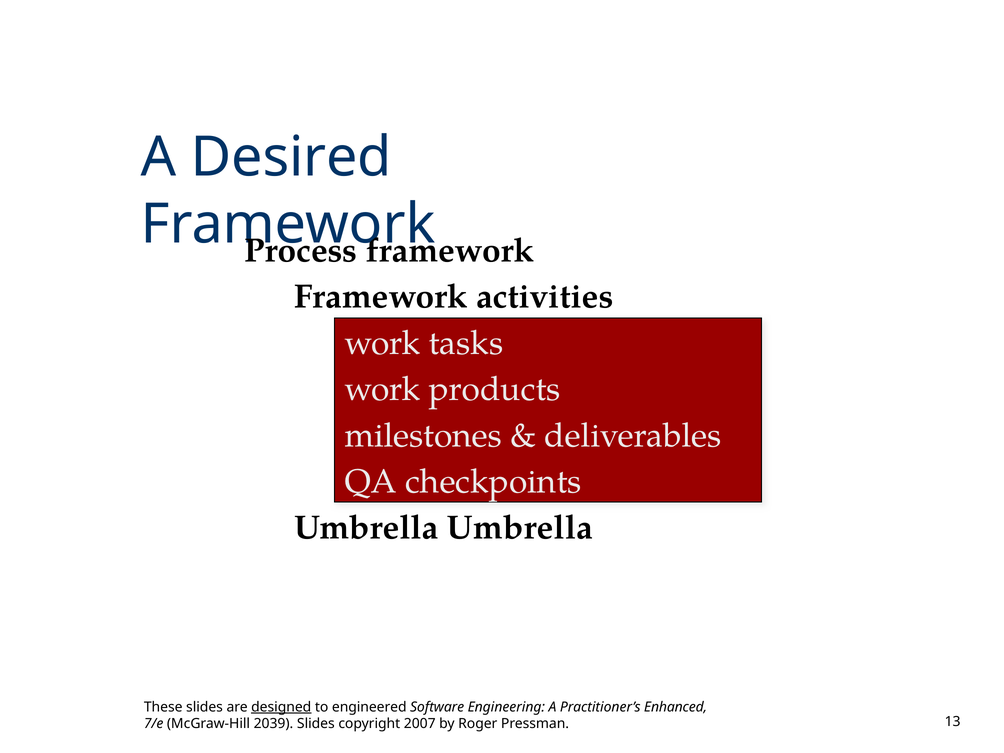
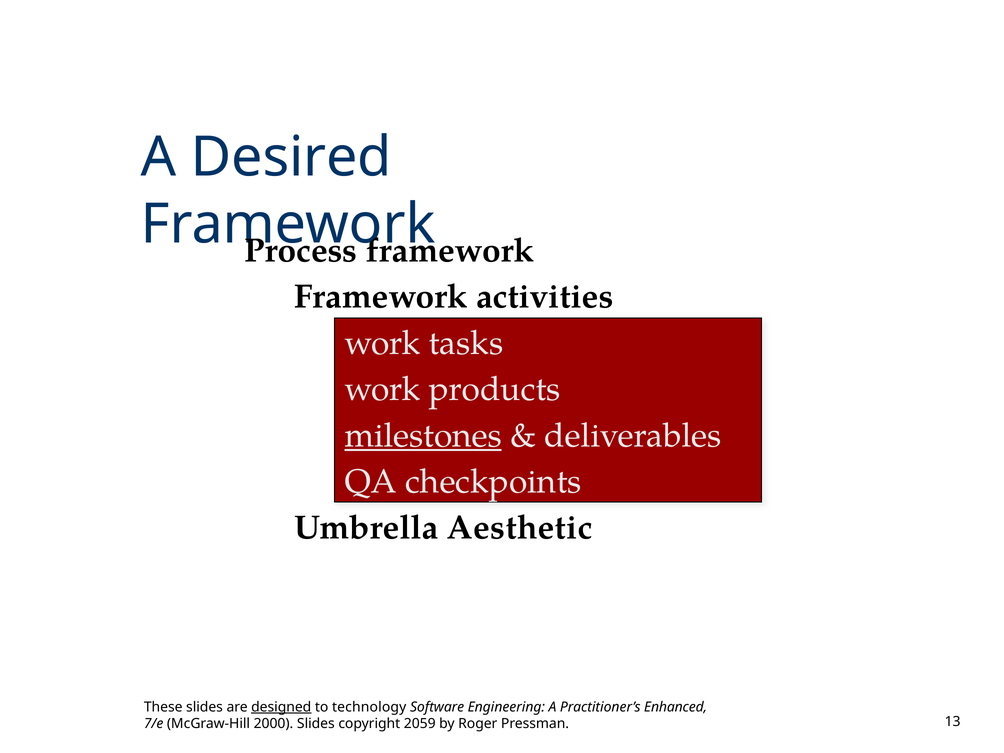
milestones underline: none -> present (423, 435)
Umbrella Umbrella: Umbrella -> Aesthetic (520, 528)
engineered: engineered -> technology (369, 707)
2039: 2039 -> 2000 (273, 724)
2007: 2007 -> 2059 (420, 724)
